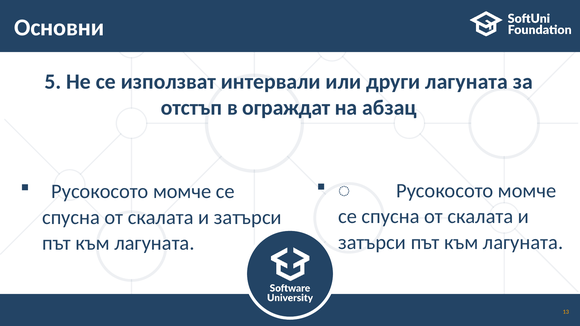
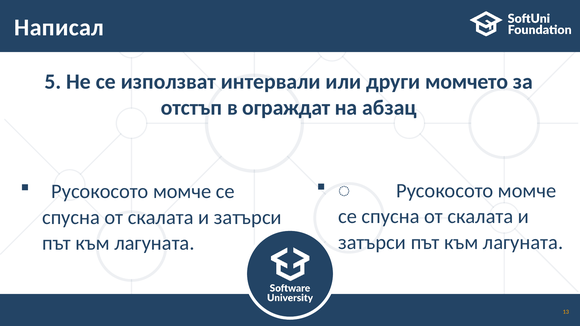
Основни: Основни -> Написал (59, 27)
други лагуната: лагуната -> момчето (467, 82)
